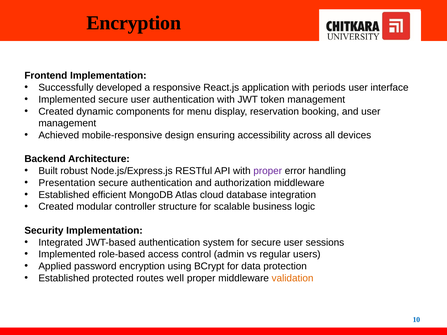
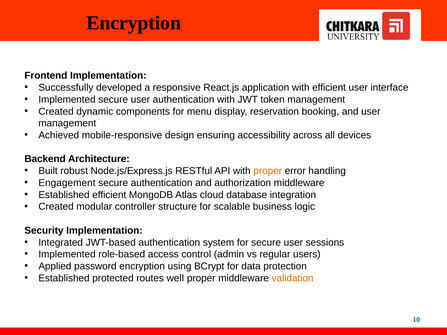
with periods: periods -> efficient (329, 88)
proper colour: purple -> orange (268, 171)
Presentation: Presentation -> Engagement (67, 183)
